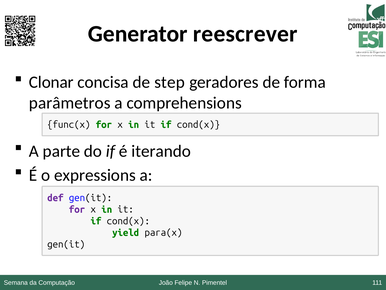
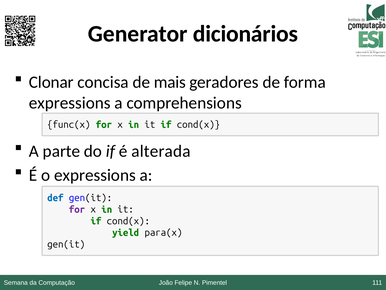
reescrever: reescrever -> dicionários (245, 34)
step: step -> mais (170, 82)
parâmetros: parâmetros -> expressions (70, 103)
iterando: iterando -> alterada (161, 151)
def colour: purple -> blue (55, 198)
